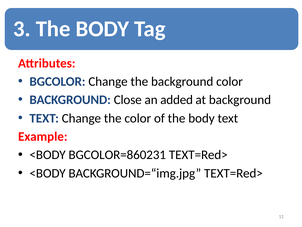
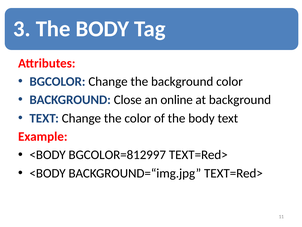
added: added -> online (177, 100)
BGCOLOR=860231: BGCOLOR=860231 -> BGCOLOR=812997 (117, 155)
